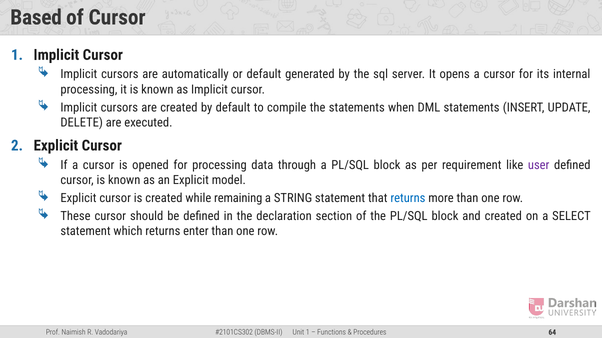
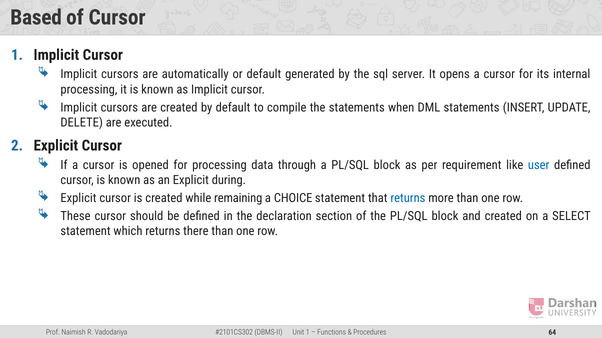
user colour: purple -> blue (539, 165)
model: model -> during (229, 180)
STRING: STRING -> CHOICE (293, 199)
enter: enter -> there (196, 232)
